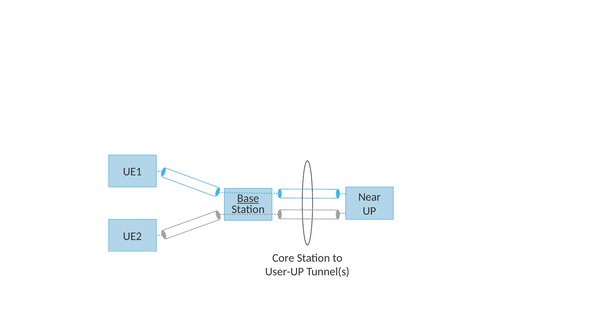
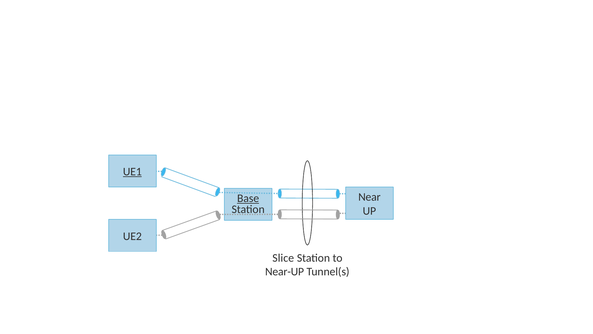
UE1 underline: none -> present (132, 172)
Core: Core -> Slice (283, 258)
User-UP: User-UP -> Near-UP (285, 271)
